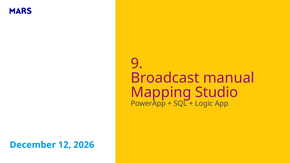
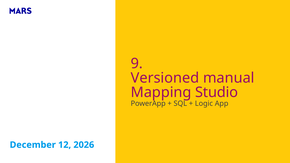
Broadcast: Broadcast -> Versioned (165, 78)
